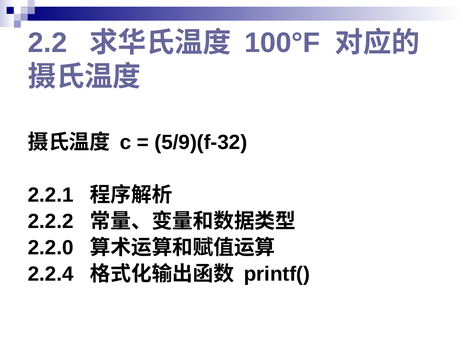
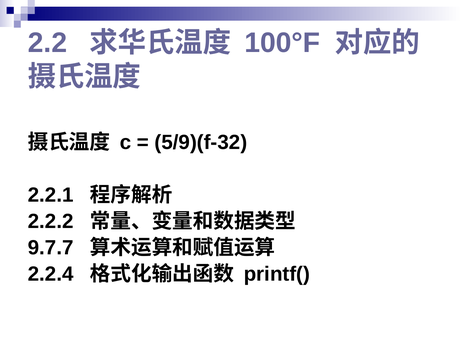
2.2.0: 2.2.0 -> 9.7.7 (51, 248)
